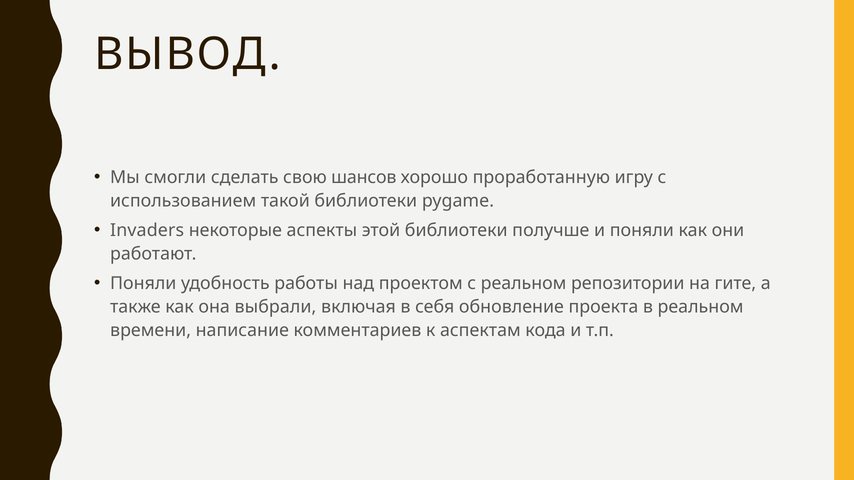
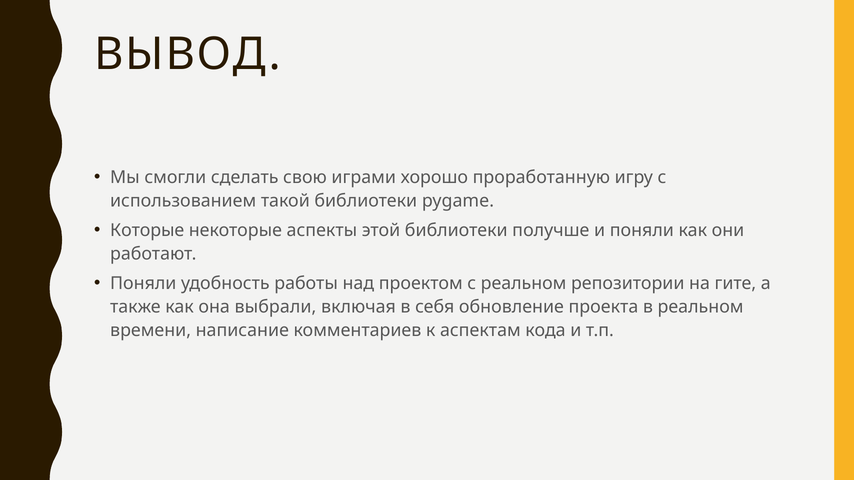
шансов: шансов -> играми (364, 177)
Invaders: Invaders -> Которые (147, 231)
